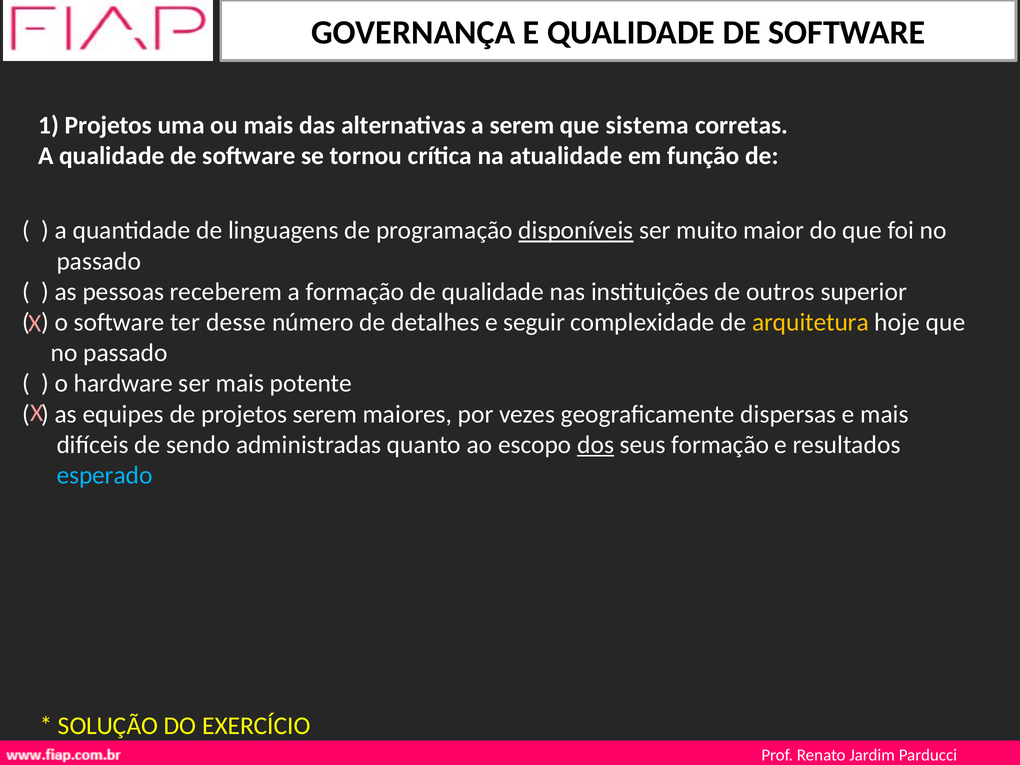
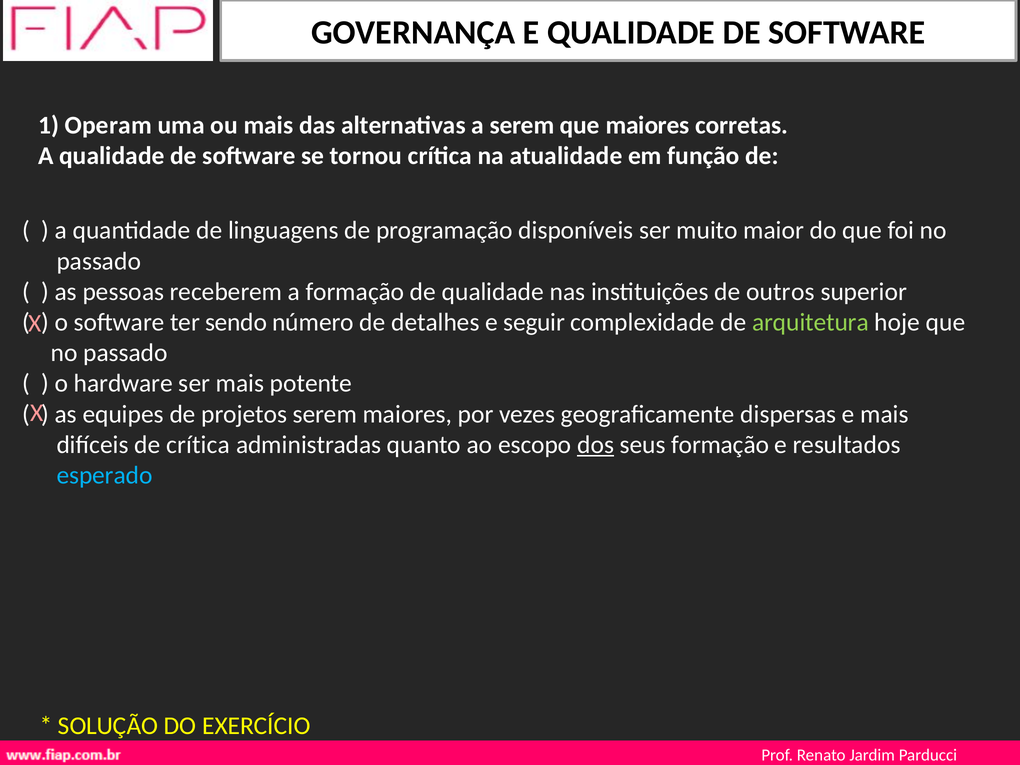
1 Projetos: Projetos -> Operam (108, 125)
que sistema: sistema -> maiores (648, 125)
disponíveis underline: present -> none (576, 231)
desse: desse -> sendo (236, 322)
arquitetura colour: yellow -> light green (810, 322)
de sendo: sendo -> crítica (198, 445)
